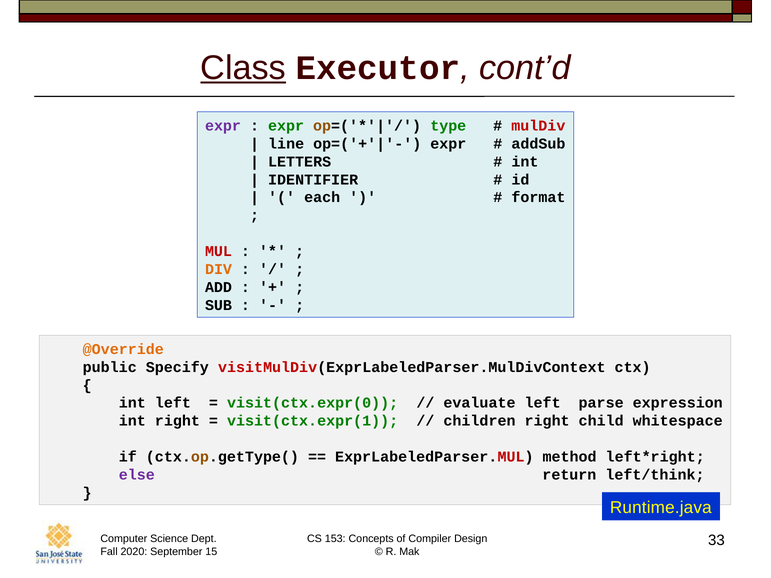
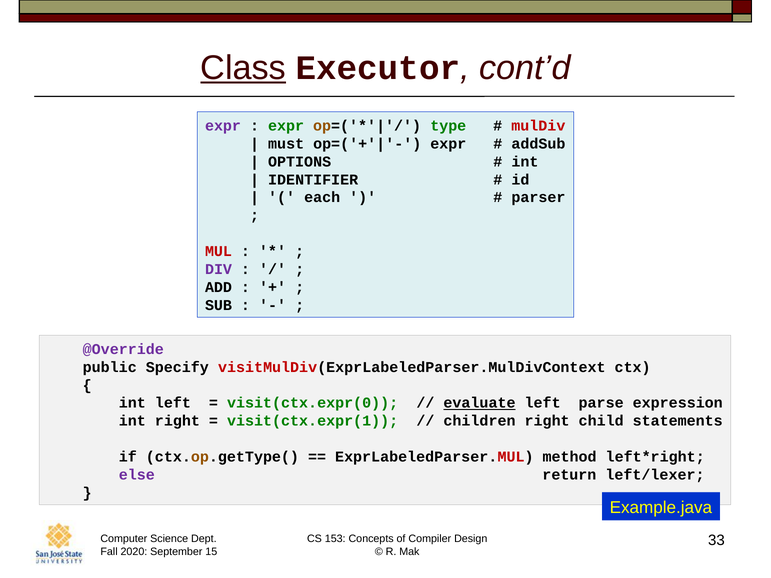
line: line -> must (286, 144)
LETTERS: LETTERS -> OPTIONS (300, 162)
format: format -> parser (538, 198)
DIV colour: orange -> purple (219, 270)
@Override colour: orange -> purple (123, 349)
evaluate underline: none -> present (479, 403)
whitespace: whitespace -> statements (678, 421)
left/think: left/think -> left/lexer (655, 475)
Runtime.java: Runtime.java -> Example.java (661, 508)
